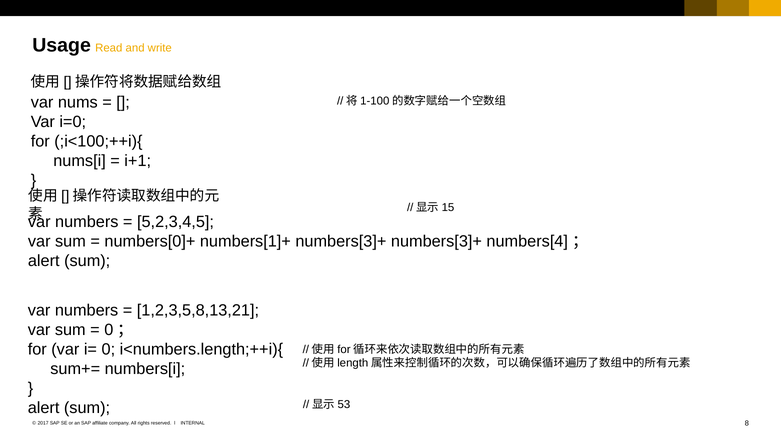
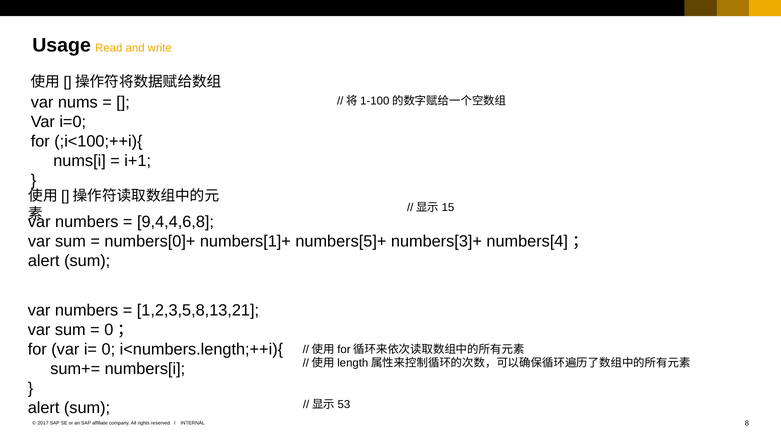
5,2,3,4,5: 5,2,3,4,5 -> 9,4,4,6,8 (175, 222)
numbers[1]+ numbers[3]+: numbers[3]+ -> numbers[5]+ (341, 242)
